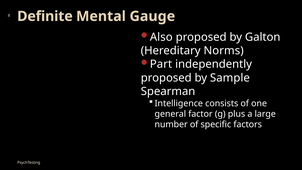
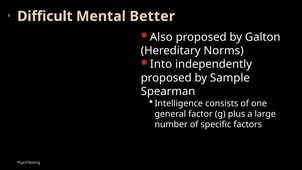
Definite: Definite -> Difficult (45, 16)
Gauge: Gauge -> Better (152, 16)
Part: Part -> Into (161, 64)
